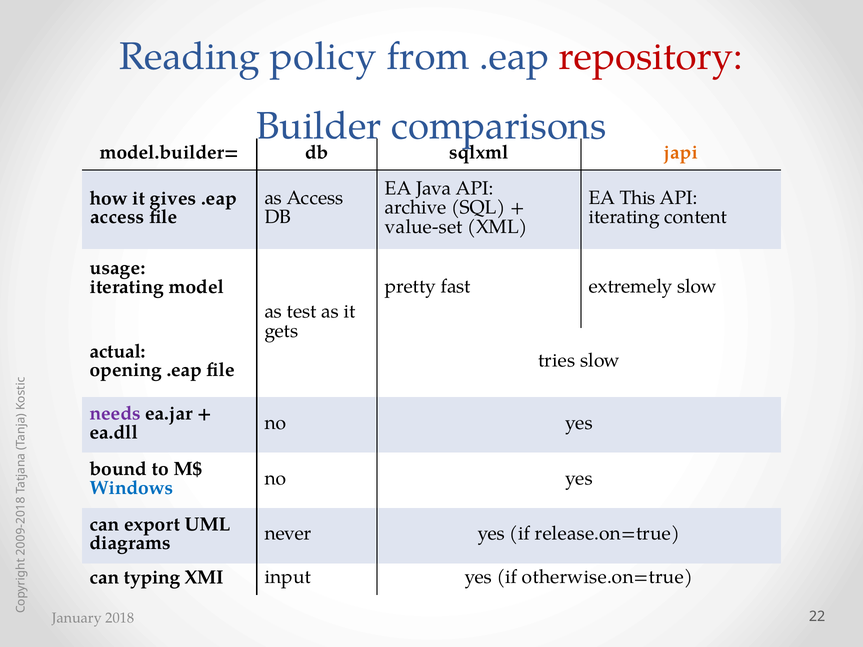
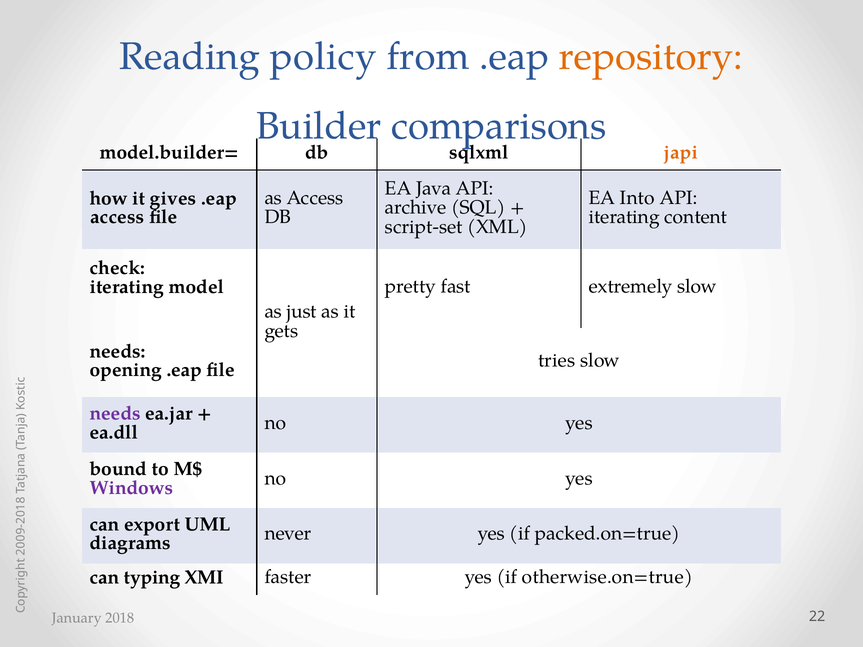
repository colour: red -> orange (651, 57)
This: This -> Into (637, 198)
value-set: value-set -> script-set (424, 227)
usage: usage -> check (118, 268)
test: test -> just (302, 312)
actual: actual -> needs (118, 352)
Windows colour: blue -> purple (132, 488)
release.on=true: release.on=true -> packed.on=true (607, 534)
input: input -> faster (288, 577)
